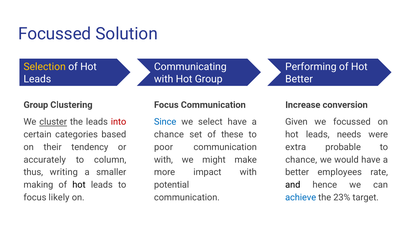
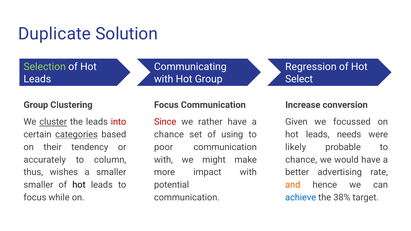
Focussed: Focussed -> Duplicate (55, 34)
Selection colour: yellow -> light green (45, 67)
Performing: Performing -> Regression (311, 67)
Better: Better -> Select (299, 79)
Since colour: blue -> red (165, 122)
select: select -> rather (210, 122)
categories underline: none -> present (77, 135)
these: these -> using (232, 135)
extra: extra -> likely (296, 147)
writing: writing -> wishes (64, 172)
employees: employees -> advertising (340, 172)
making: making -> smaller (38, 185)
and colour: black -> orange (293, 185)
likely: likely -> while (59, 198)
23%: 23% -> 38% (342, 198)
